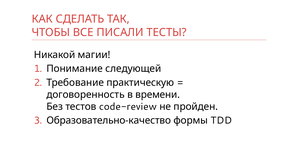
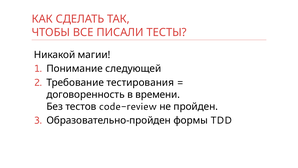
практическую: практическую -> тестирования (140, 82)
Образовательно-качество: Образовательно-качество -> Образовательно-пройден (109, 120)
